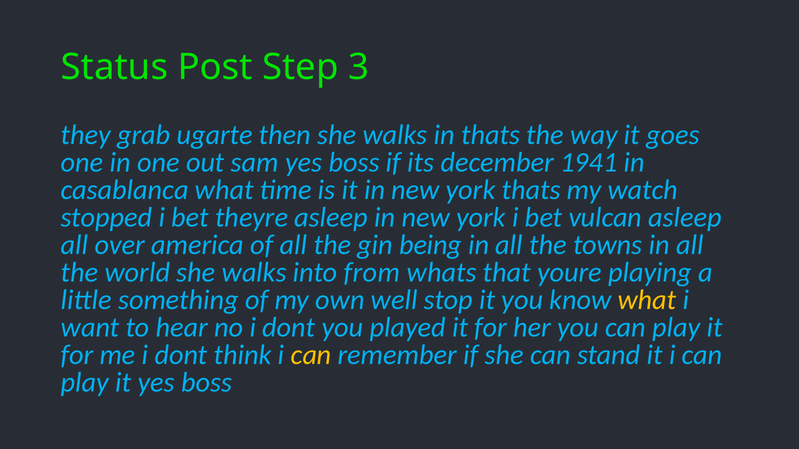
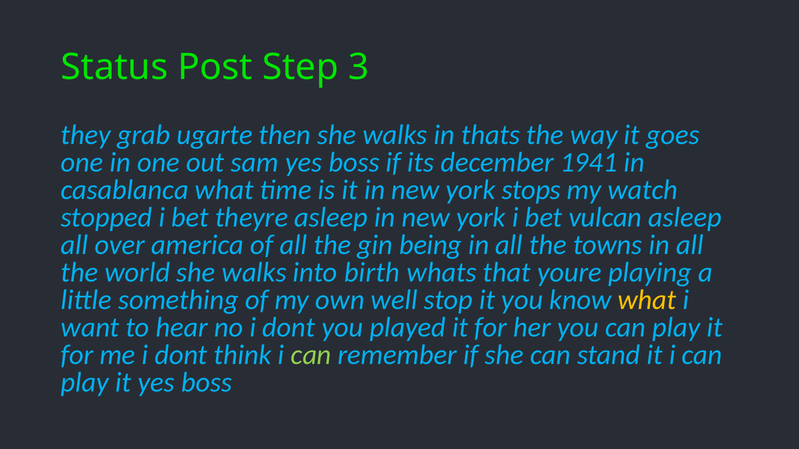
york thats: thats -> stops (531, 190)
from: from -> birth (372, 273)
can colour: yellow -> light green (311, 355)
